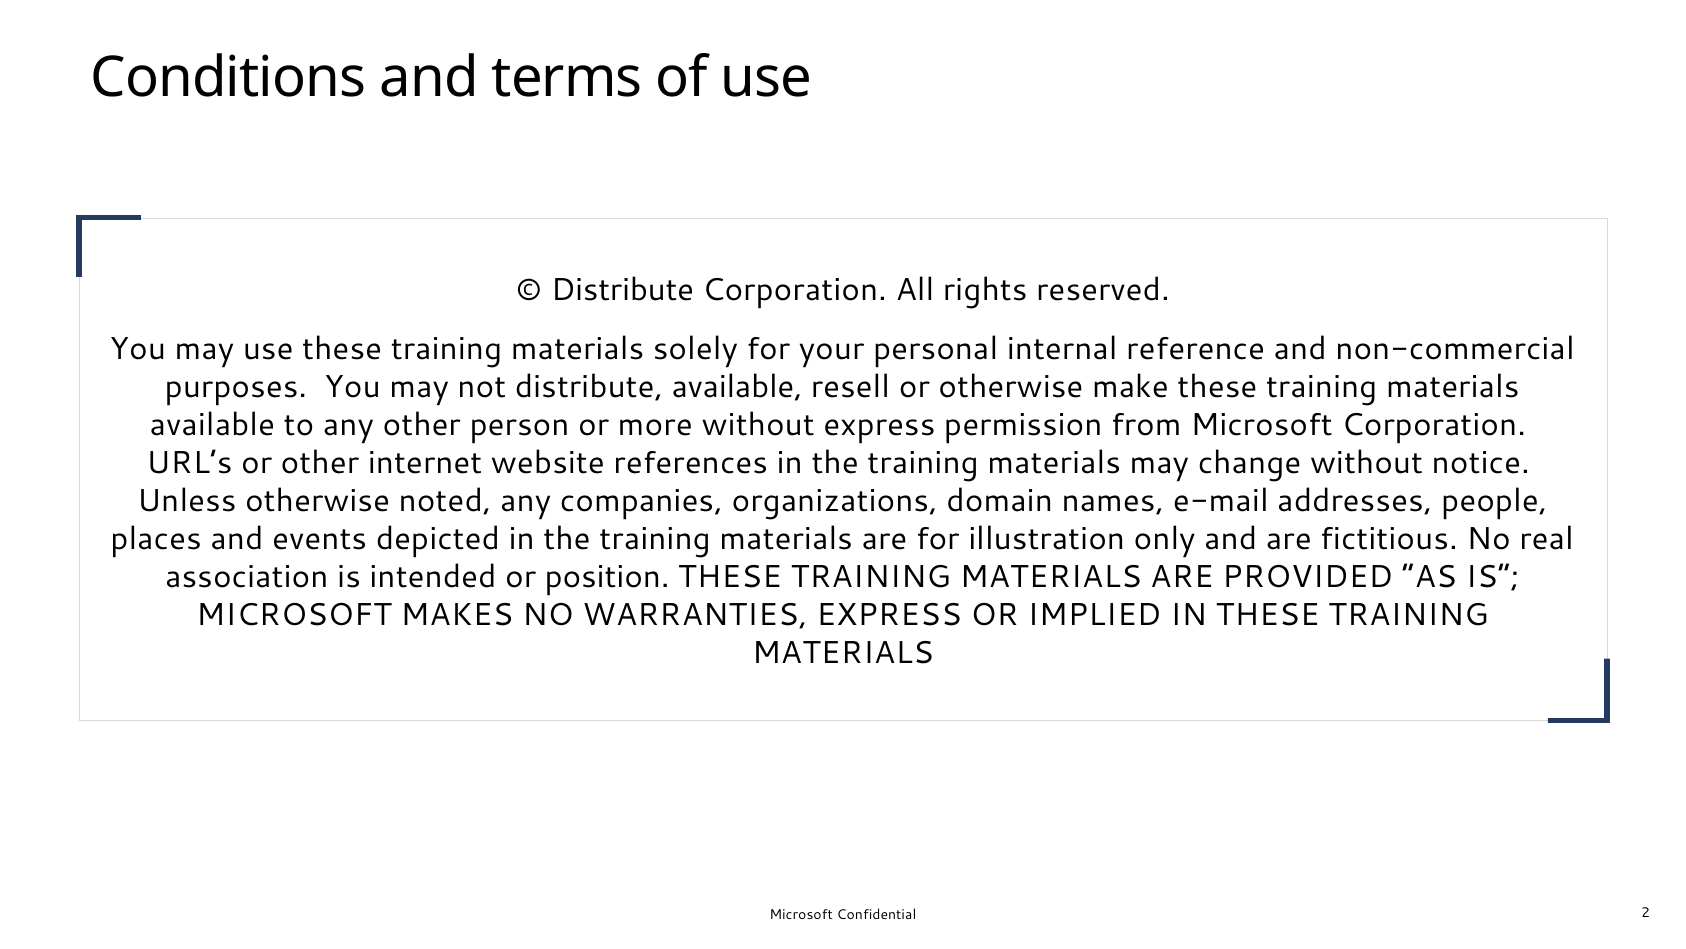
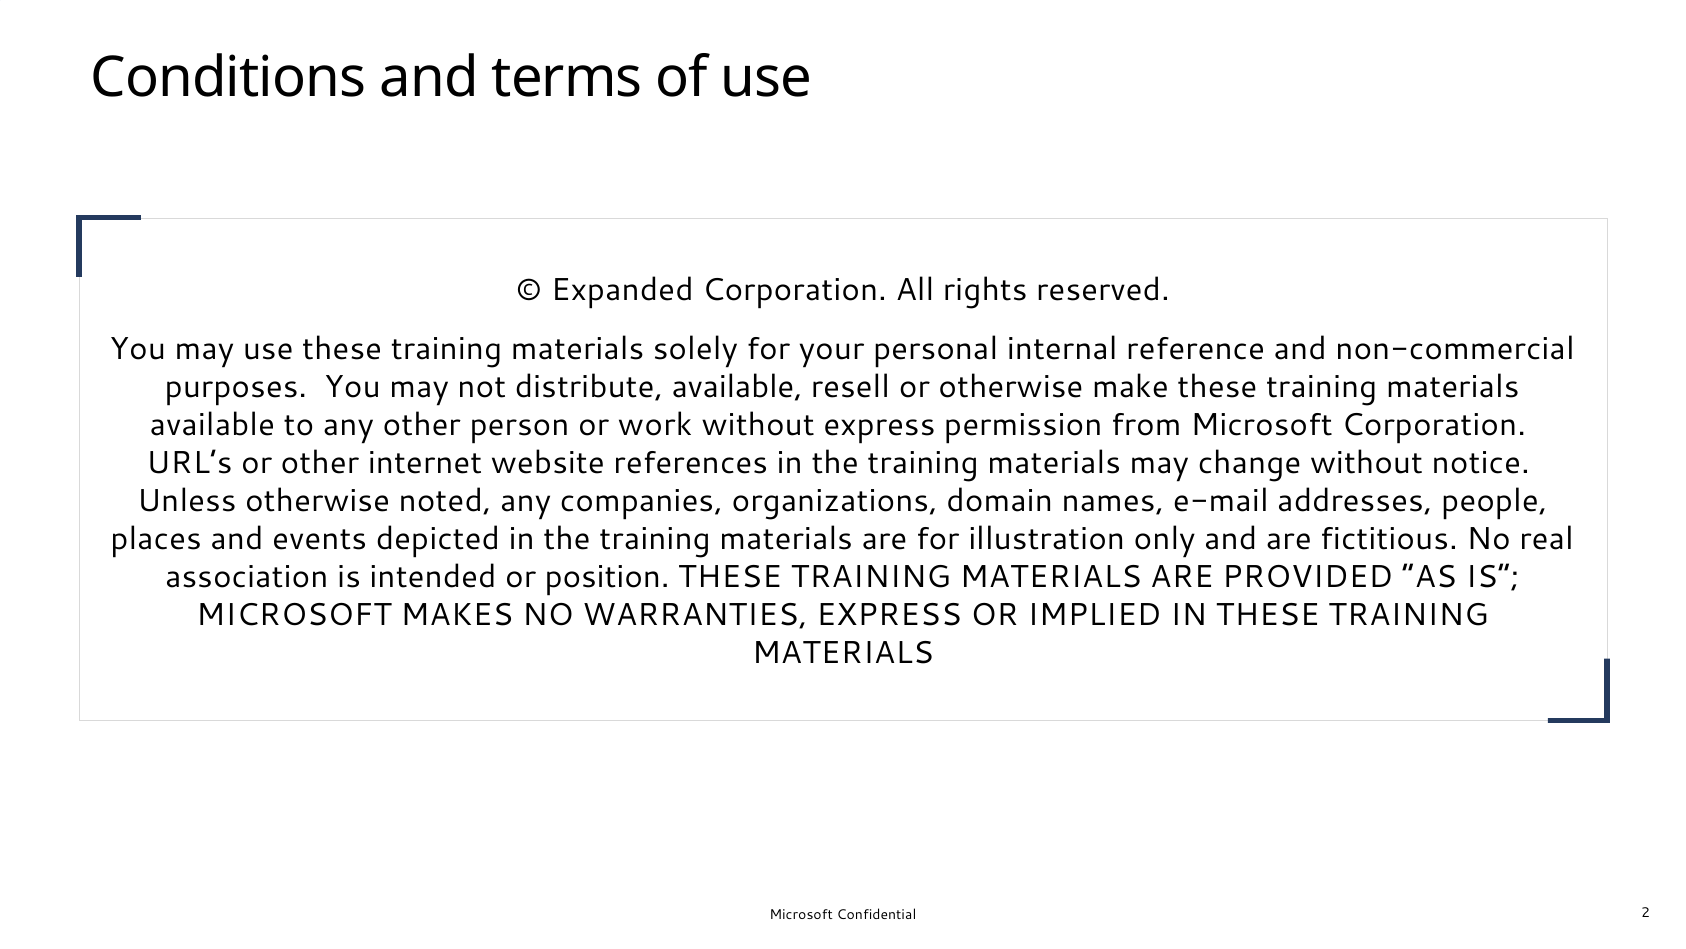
Distribute: Distribute -> Expanded (622, 290)
more: more -> work (655, 425)
